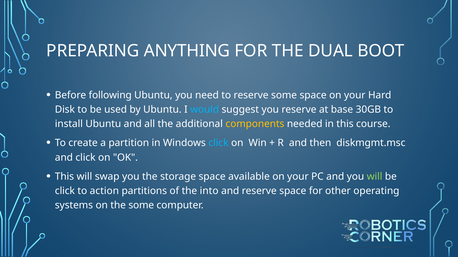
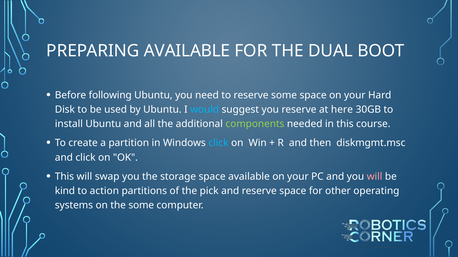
PREPARING ANYTHING: ANYTHING -> AVAILABLE (187, 51)
base: base -> here (342, 110)
components colour: yellow -> light green (255, 124)
will colour: light green -> pink (375, 177)
click: click -> kind (65, 191)
into: into -> pick (209, 191)
